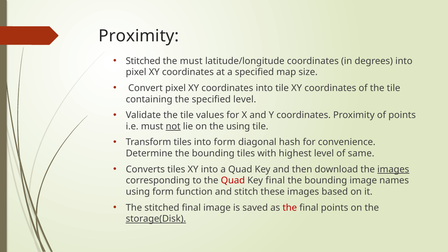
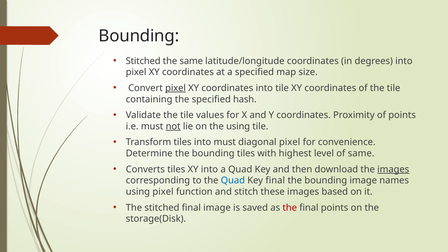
Proximity: Proximity -> Bounding (139, 36)
the must: must -> same (191, 61)
pixel underline: none -> present (176, 88)
specified level: level -> hash (245, 99)
into form: form -> must (225, 142)
diagonal hash: hash -> pixel (290, 142)
Quad colour: red -> blue (233, 181)
using form: form -> pixel (163, 192)
storage(Disk underline: present -> none (156, 219)
